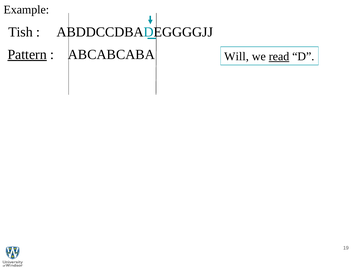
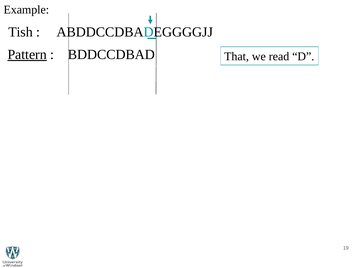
ABCABCABA: ABCABCABA -> BDDCCDBAD (111, 54)
Will: Will -> That (237, 56)
read underline: present -> none (279, 56)
